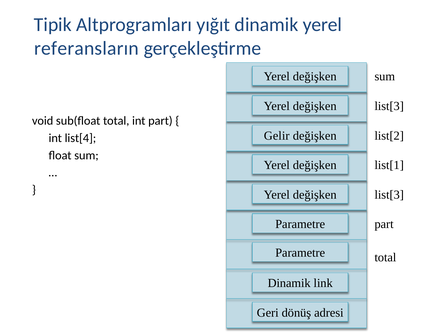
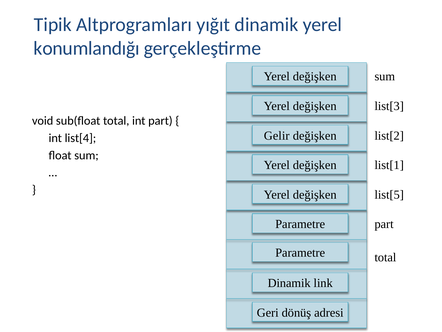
referansların: referansların -> konumlandığı (87, 48)
list[3: list[3 -> list[5 (389, 194)
